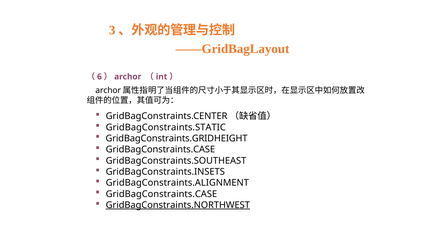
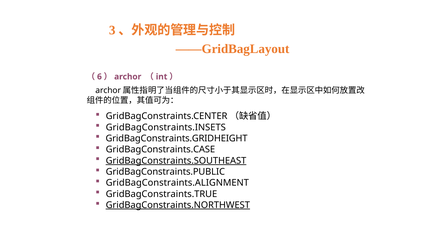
GridBagConstraints.STATIC: GridBagConstraints.STATIC -> GridBagConstraints.INSETS (166, 127)
GridBagConstraints.SOUTHEAST underline: none -> present (176, 161)
GridBagConstraints.INSETS: GridBagConstraints.INSETS -> GridBagConstraints.PUBLIC (165, 172)
GridBagConstraints.CASE: GridBagConstraints.CASE -> GridBagConstraints.TRUE (161, 194)
